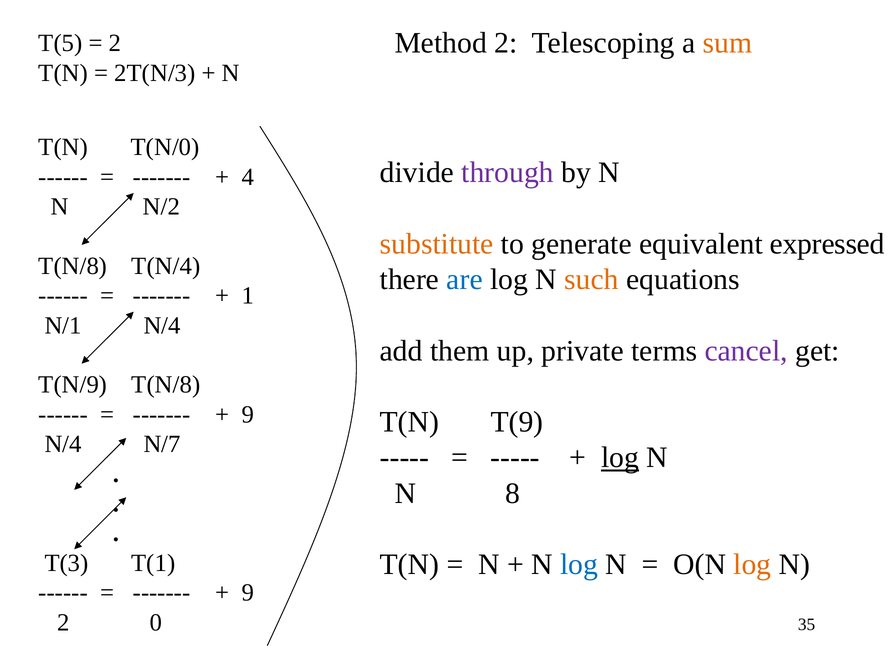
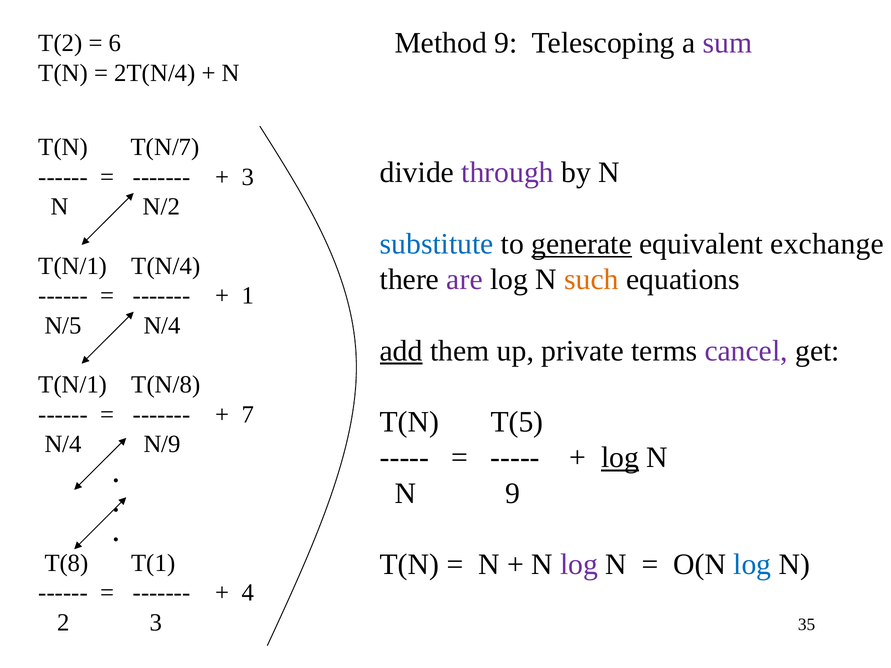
Method 2: 2 -> 9 (506, 43)
sum colour: orange -> purple (727, 43)
T(5: T(5 -> T(2 (60, 43)
2: 2 -> 6 (115, 43)
2T(N/3: 2T(N/3 -> 2T(N/4 (155, 73)
T(N/0: T(N/0 -> T(N/7 (165, 147)
4: 4 -> 3 (248, 177)
substitute colour: orange -> blue (437, 244)
generate underline: none -> present (582, 244)
expressed: expressed -> exchange (827, 244)
T(N/8: T(N/8 -> T(N/1 (73, 266)
are colour: blue -> purple (465, 280)
N/1: N/1 -> N/5 (63, 325)
add underline: none -> present (401, 351)
T(N/9: T(N/9 -> T(N/1 (73, 385)
9: 9 -> 7 (248, 415)
T(9: T(9 -> T(5 (517, 422)
N/7: N/7 -> N/9 (162, 444)
N 8: 8 -> 9 (513, 494)
log colour: blue -> purple (579, 565)
log colour: orange -> blue (752, 565)
T(3: T(3 -> T(8 (67, 563)
9: 9 -> 4 (248, 593)
2 0: 0 -> 3 (156, 623)
